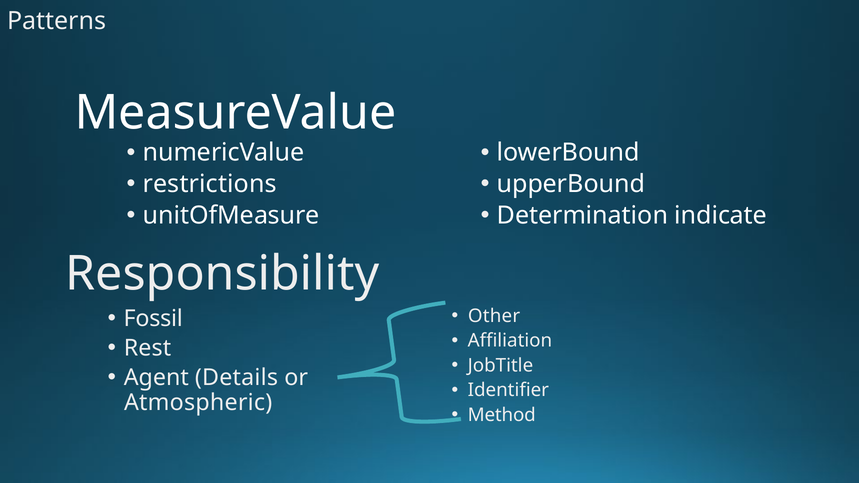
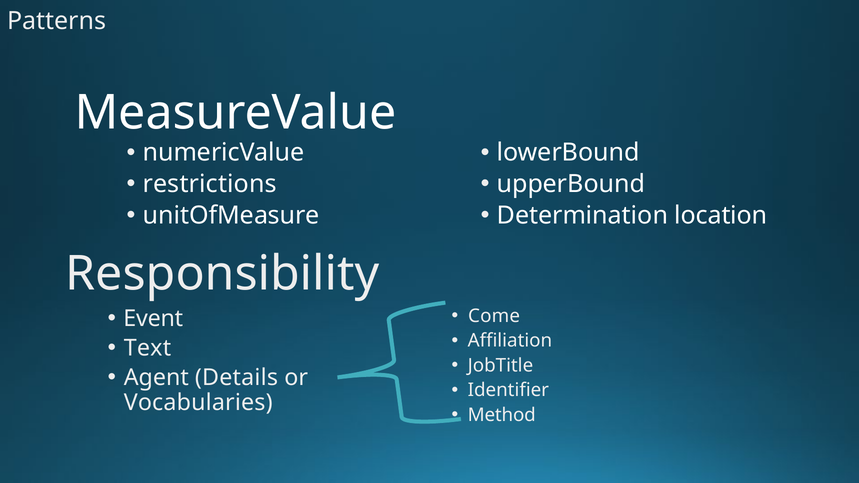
indicate: indicate -> location (721, 216)
Other: Other -> Come (494, 316)
Fossil: Fossil -> Event (153, 318)
Rest: Rest -> Text (147, 348)
Atmospheric: Atmospheric -> Vocabularies (198, 403)
